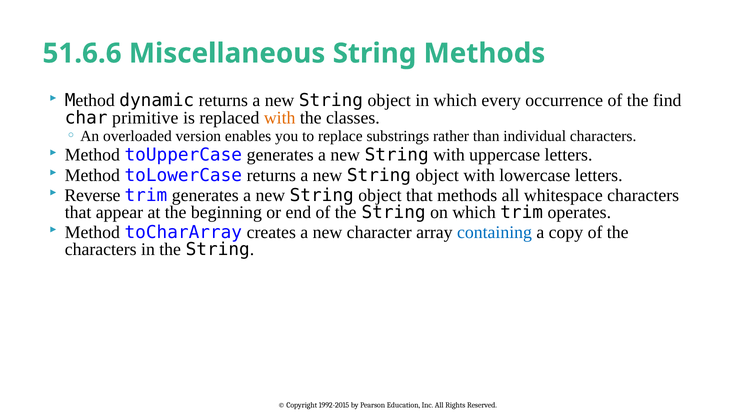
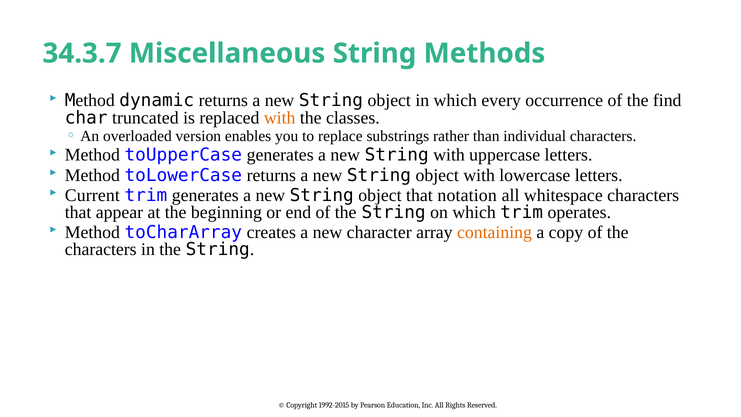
51.6.6: 51.6.6 -> 34.3.7 (82, 53)
primitive: primitive -> truncated (145, 118)
Reverse: Reverse -> Current (92, 195)
that methods: methods -> notation (467, 195)
containing colour: blue -> orange (494, 232)
